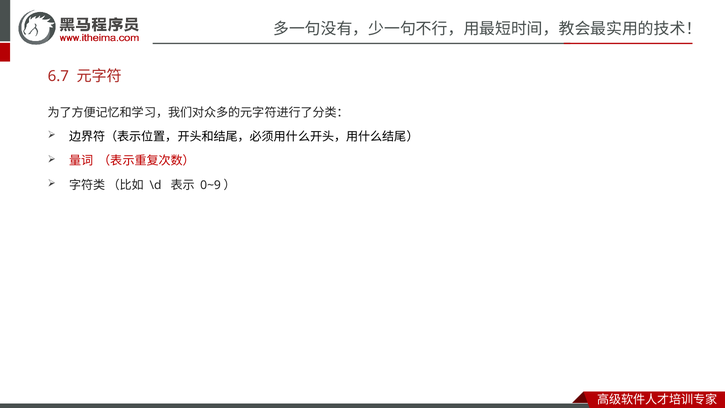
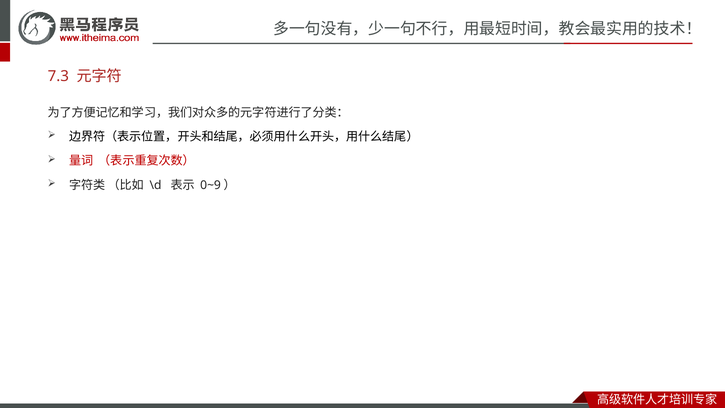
6.7: 6.7 -> 7.3 (58, 76)
